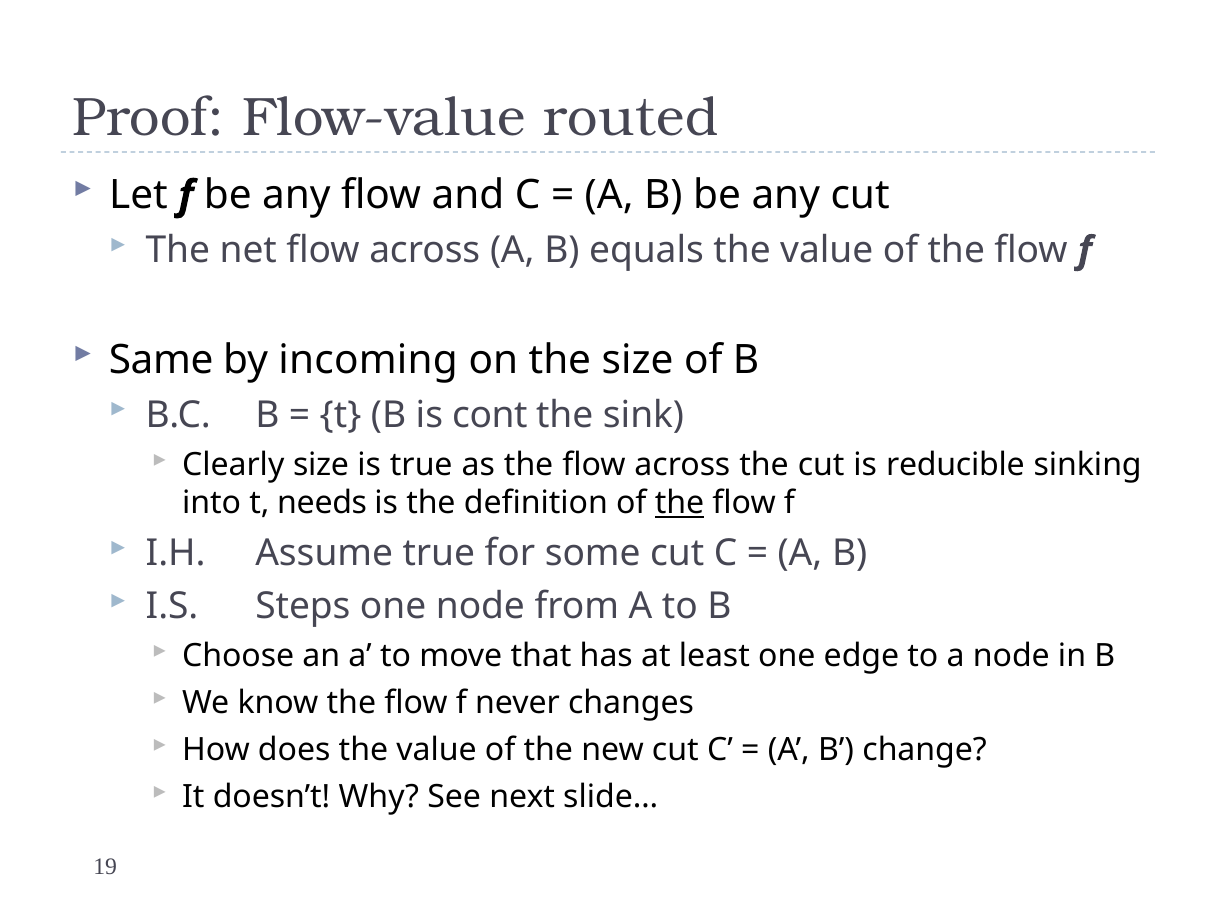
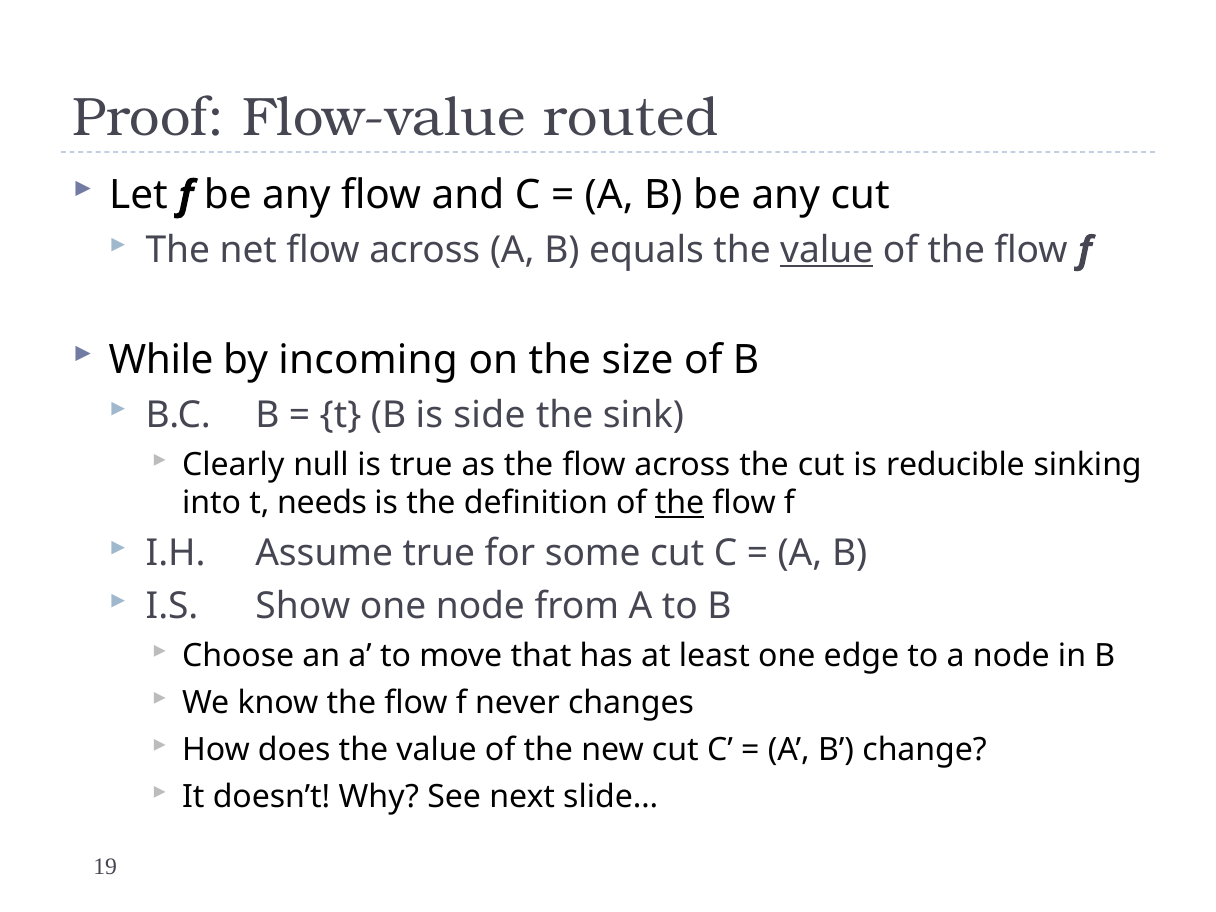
value underline: none -> present (827, 250)
Same: Same -> While (161, 360)
cont: cont -> side (489, 415)
Clearly size: size -> null (321, 464)
Steps: Steps -> Show (303, 606)
